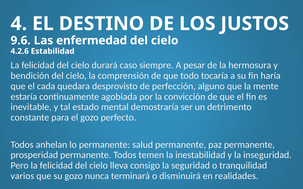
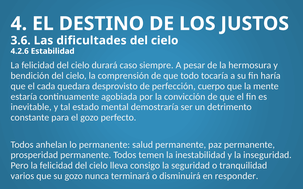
9.6: 9.6 -> 3.6 (21, 41)
enfermedad: enfermedad -> dificultades (91, 41)
alguno: alguno -> cuerpo (211, 86)
realidades: realidades -> responder (237, 176)
